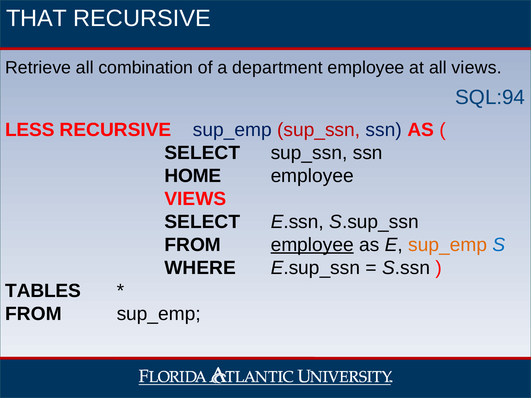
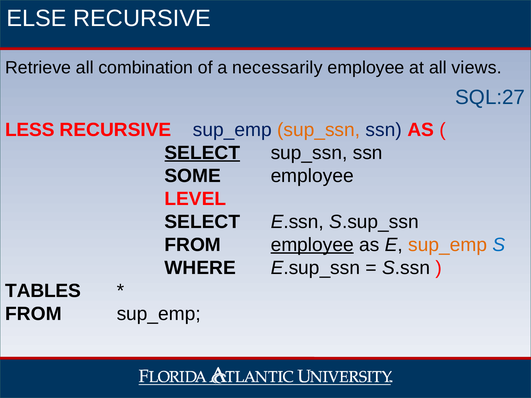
THAT: THAT -> ELSE (36, 18)
department: department -> necessarily (277, 68)
SQL:94: SQL:94 -> SQL:27 (490, 97)
sup_ssn colour: red -> orange (319, 130)
SELECT underline: none -> present (202, 153)
HOME: HOME -> SOME (193, 176)
VIEWS: VIEWS -> LEVEL (195, 199)
